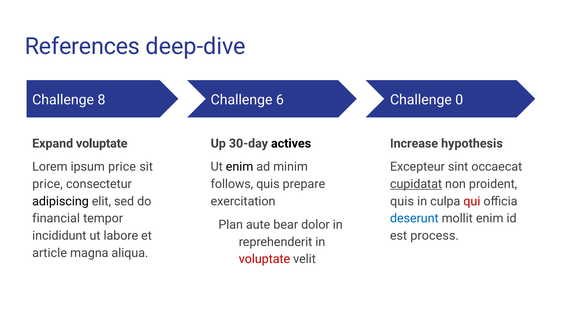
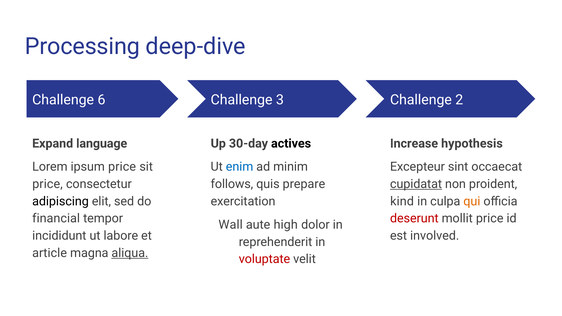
References: References -> Processing (82, 47)
8: 8 -> 6 (101, 100)
6: 6 -> 3 (280, 100)
0: 0 -> 2 (459, 100)
Expand voluptate: voluptate -> language (102, 143)
enim colour: black -> blue (240, 167)
quis: quis -> kind (402, 201)
qui colour: red -> orange (472, 201)
deserunt colour: blue -> red (414, 219)
mollit enim: enim -> price (490, 219)
Plan: Plan -> Wall (231, 225)
bear: bear -> high (286, 225)
process: process -> involved (435, 236)
aliqua underline: none -> present (130, 253)
